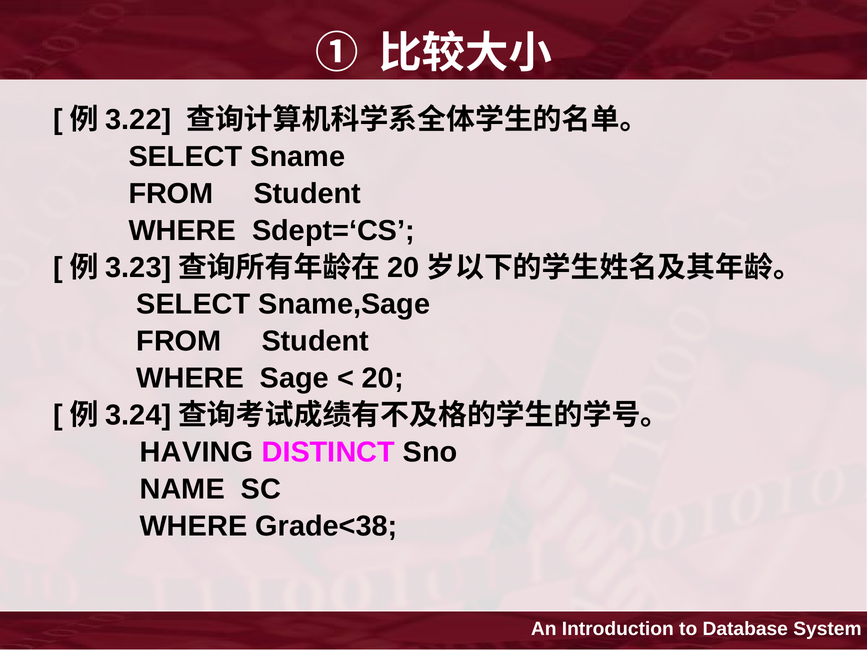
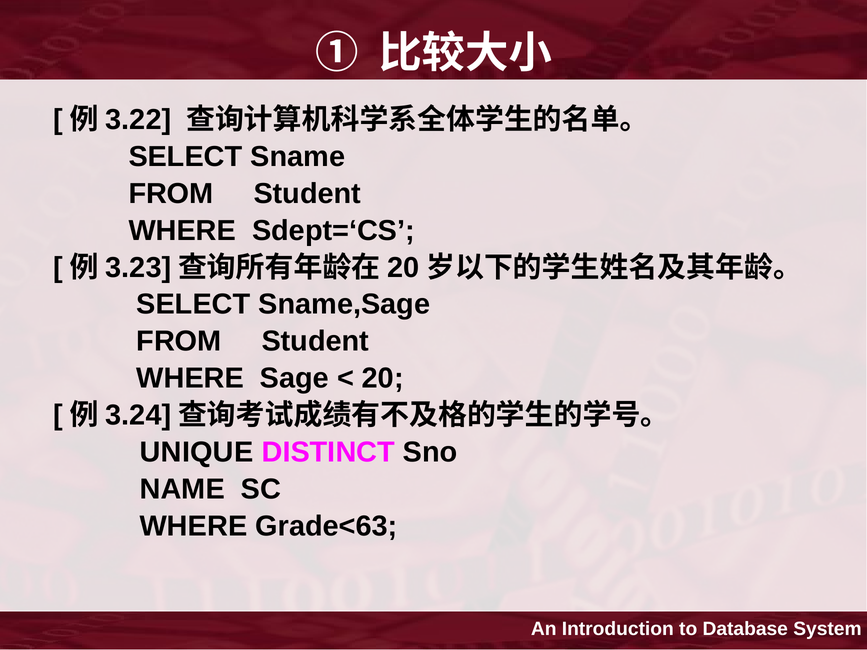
HAVING: HAVING -> UNIQUE (197, 452)
Grade<38: Grade<38 -> Grade<63 (326, 526)
